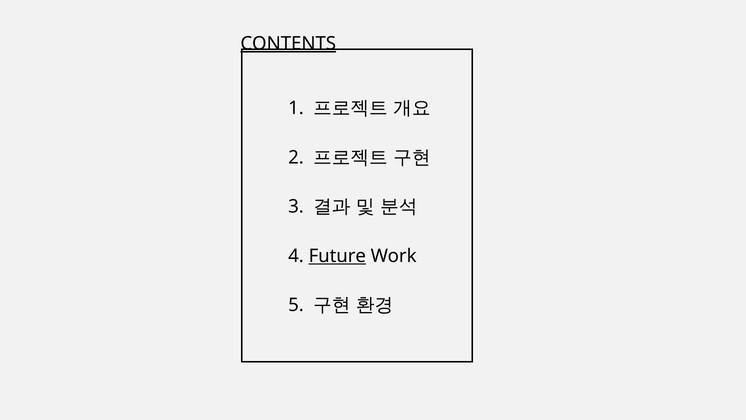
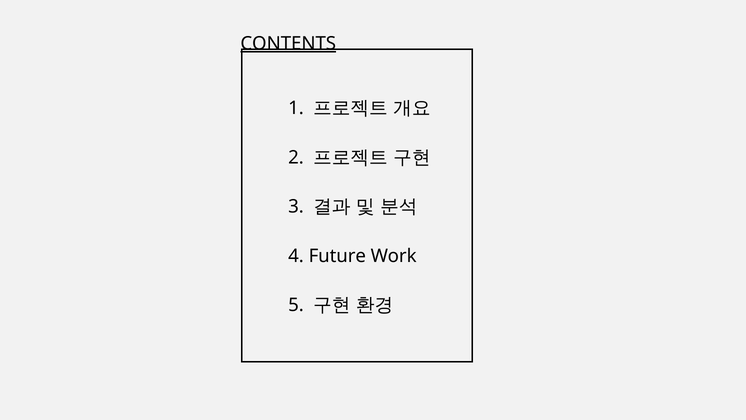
Future underline: present -> none (337, 256)
